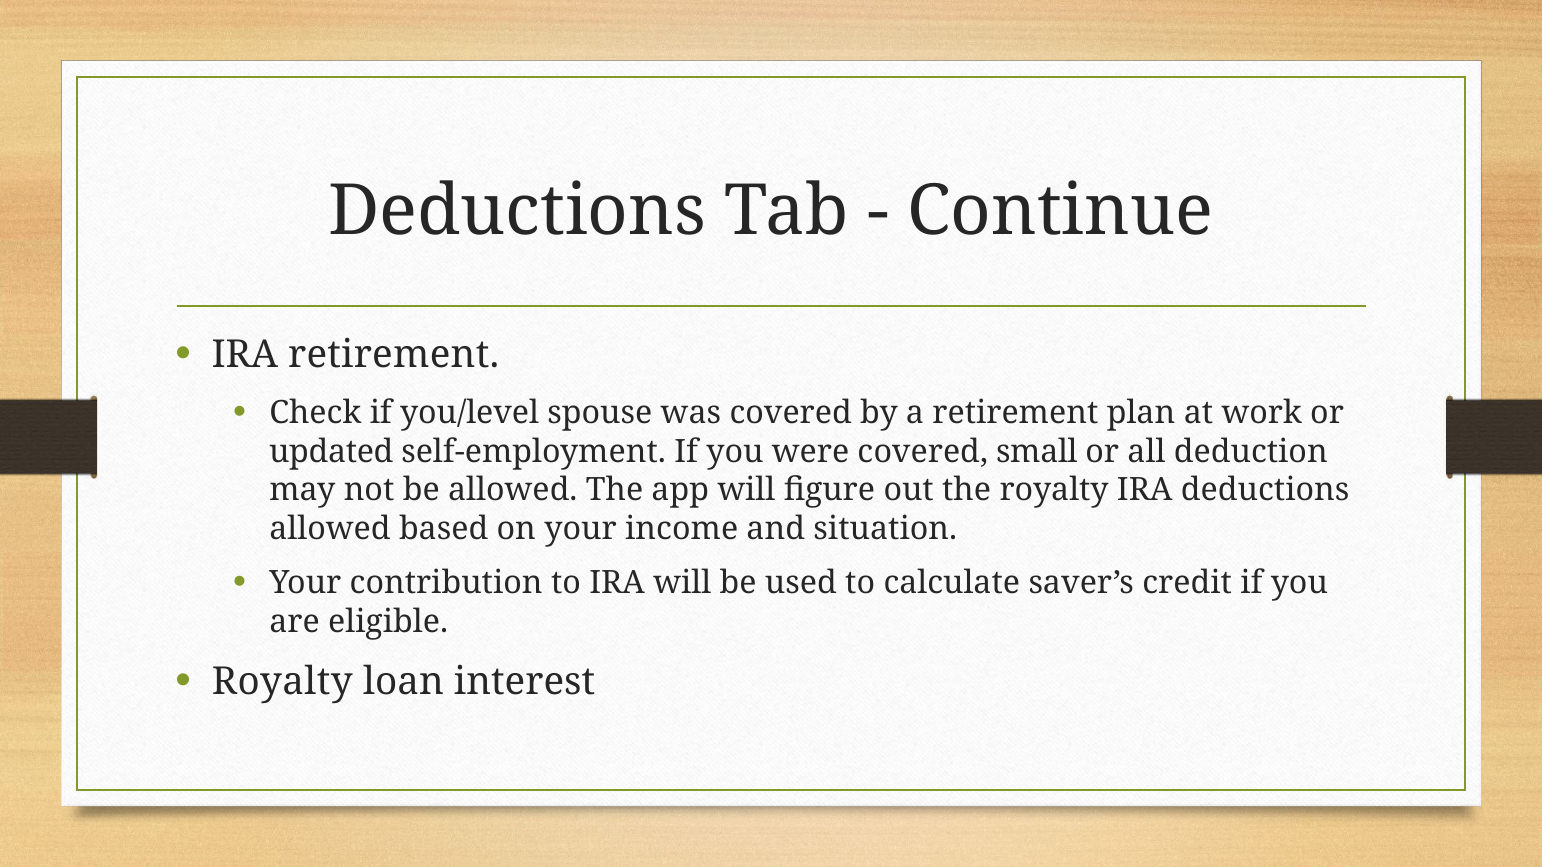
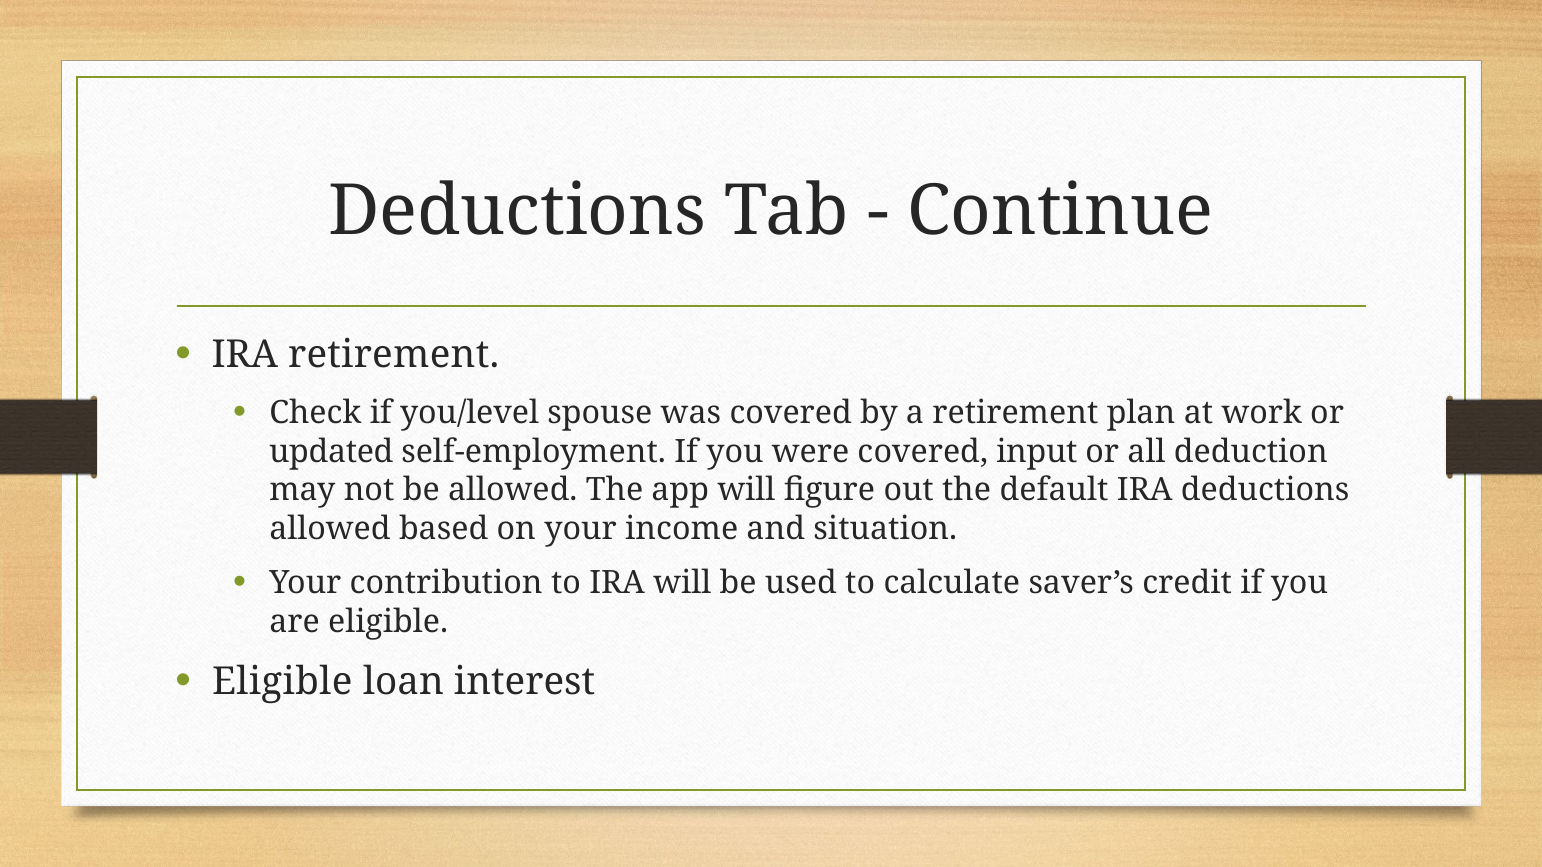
small: small -> input (1037, 452)
the royalty: royalty -> default (1054, 490)
Royalty: Royalty -> Eligible (282, 682)
